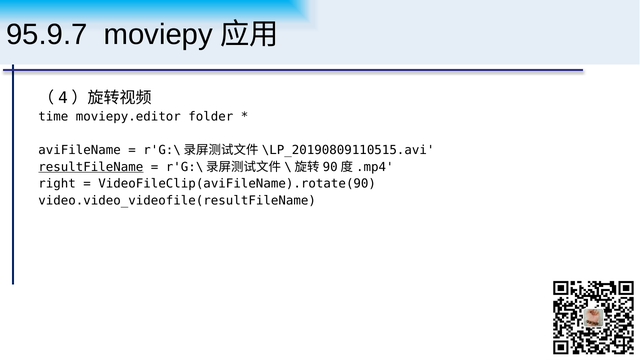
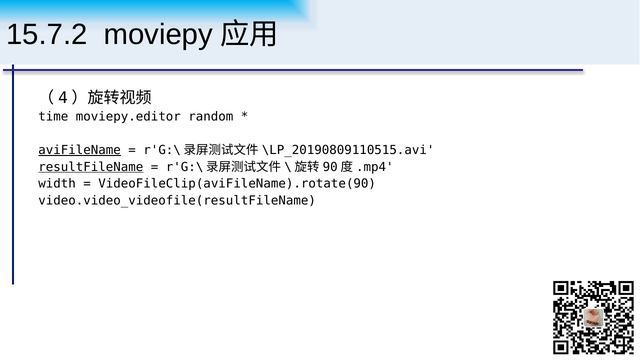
95.9.7: 95.9.7 -> 15.7.2 (47, 34)
folder: folder -> random (211, 117)
aviFileName underline: none -> present (80, 150)
right: right -> width (57, 184)
